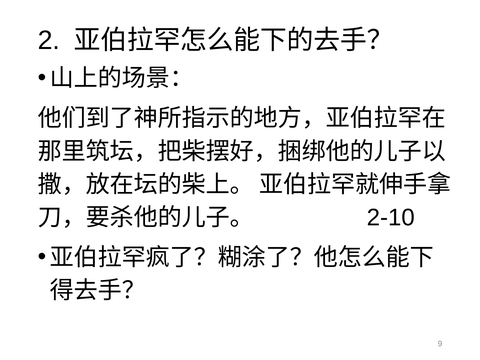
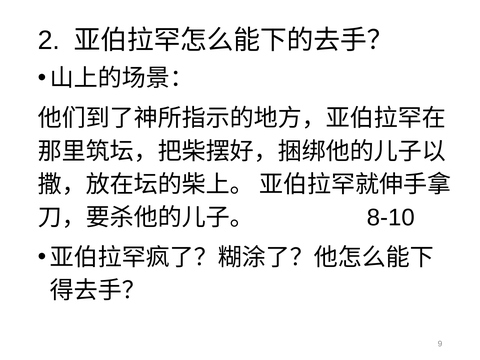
2-10: 2-10 -> 8-10 (391, 218)
